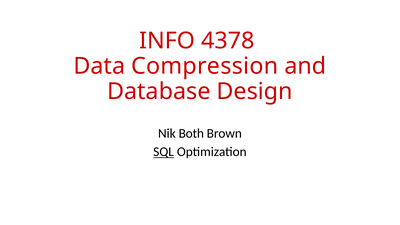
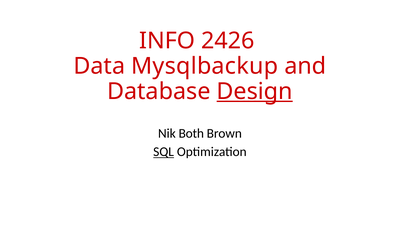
4378: 4378 -> 2426 (228, 41)
Compression: Compression -> Mysqlbackup (205, 66)
Design underline: none -> present (255, 91)
